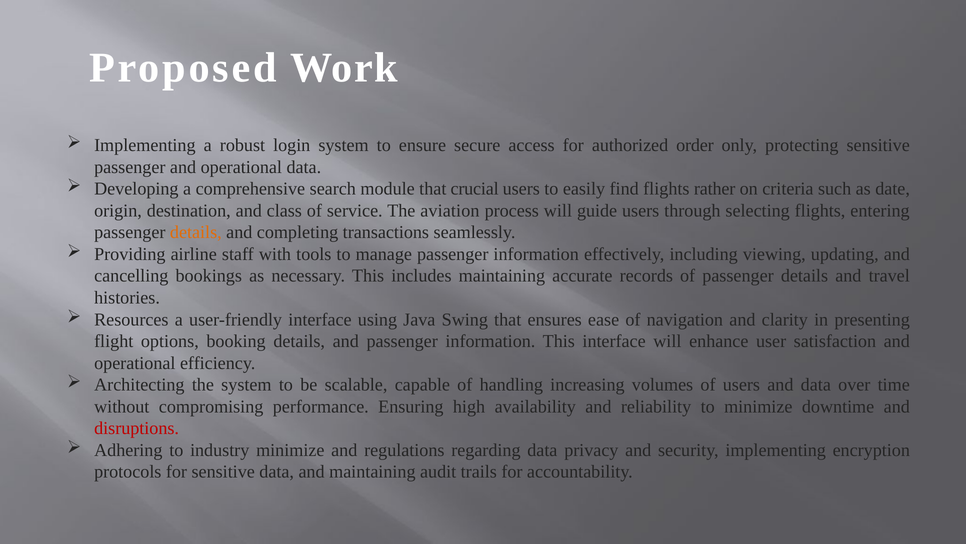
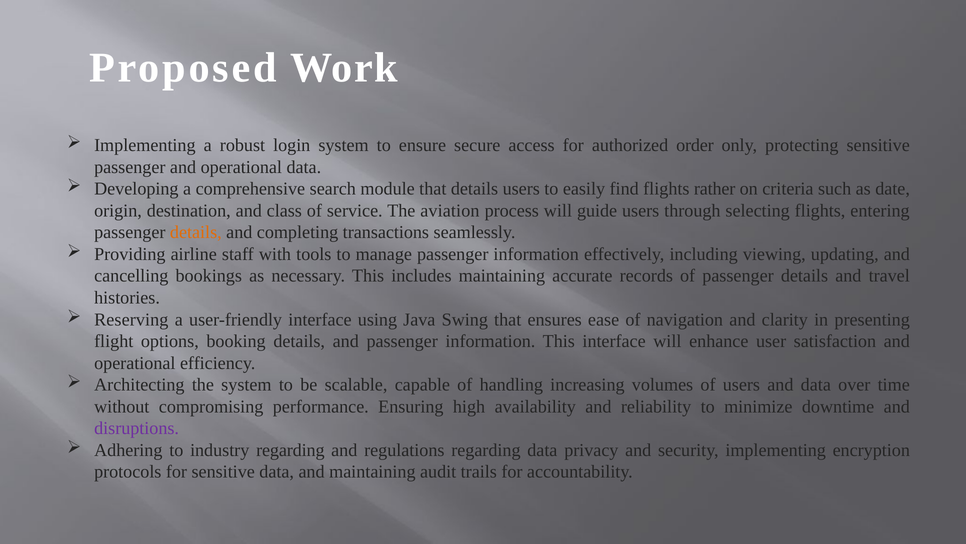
that crucial: crucial -> details (475, 189)
Resources: Resources -> Reserving (131, 319)
disruptions colour: red -> purple (137, 428)
industry minimize: minimize -> regarding (290, 450)
